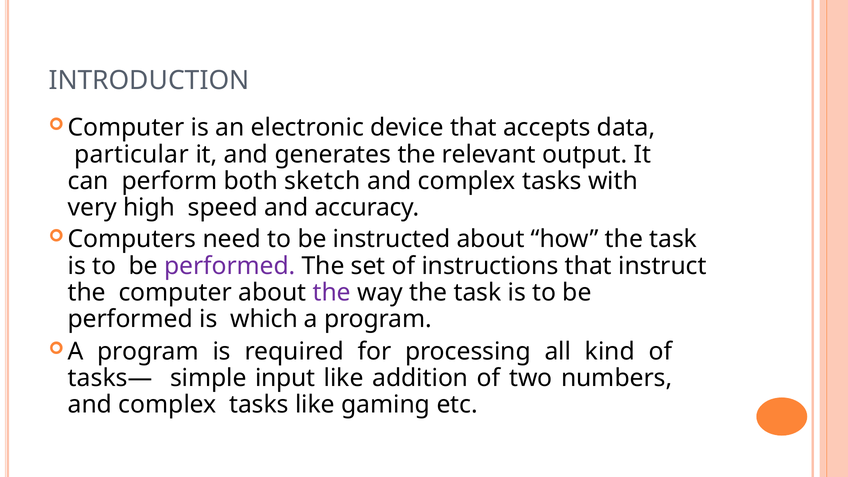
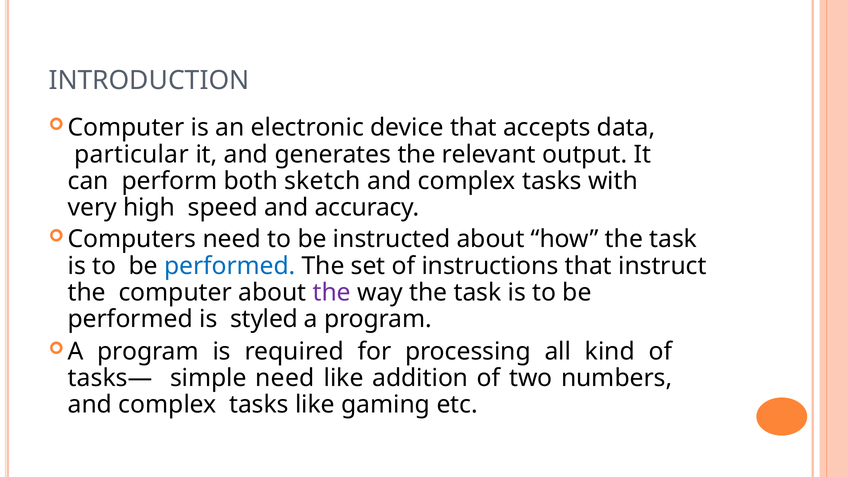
performed colour: purple -> blue (230, 266)
which: which -> styled (264, 319)
simple input: input -> need (285, 378)
